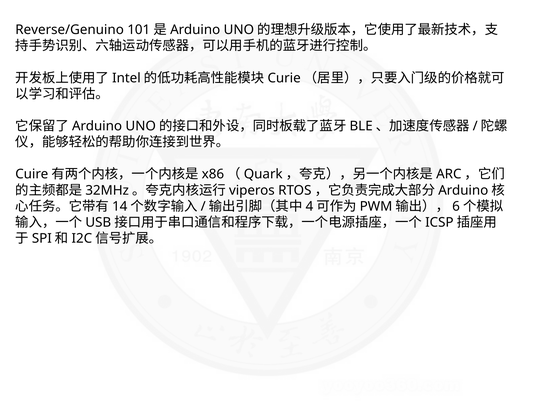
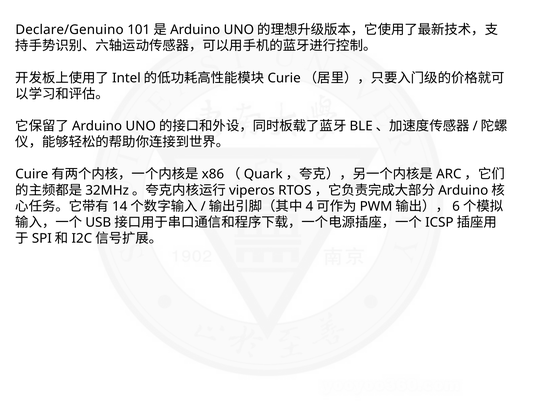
Reverse/Genuino: Reverse/Genuino -> Declare/Genuino (70, 30)
